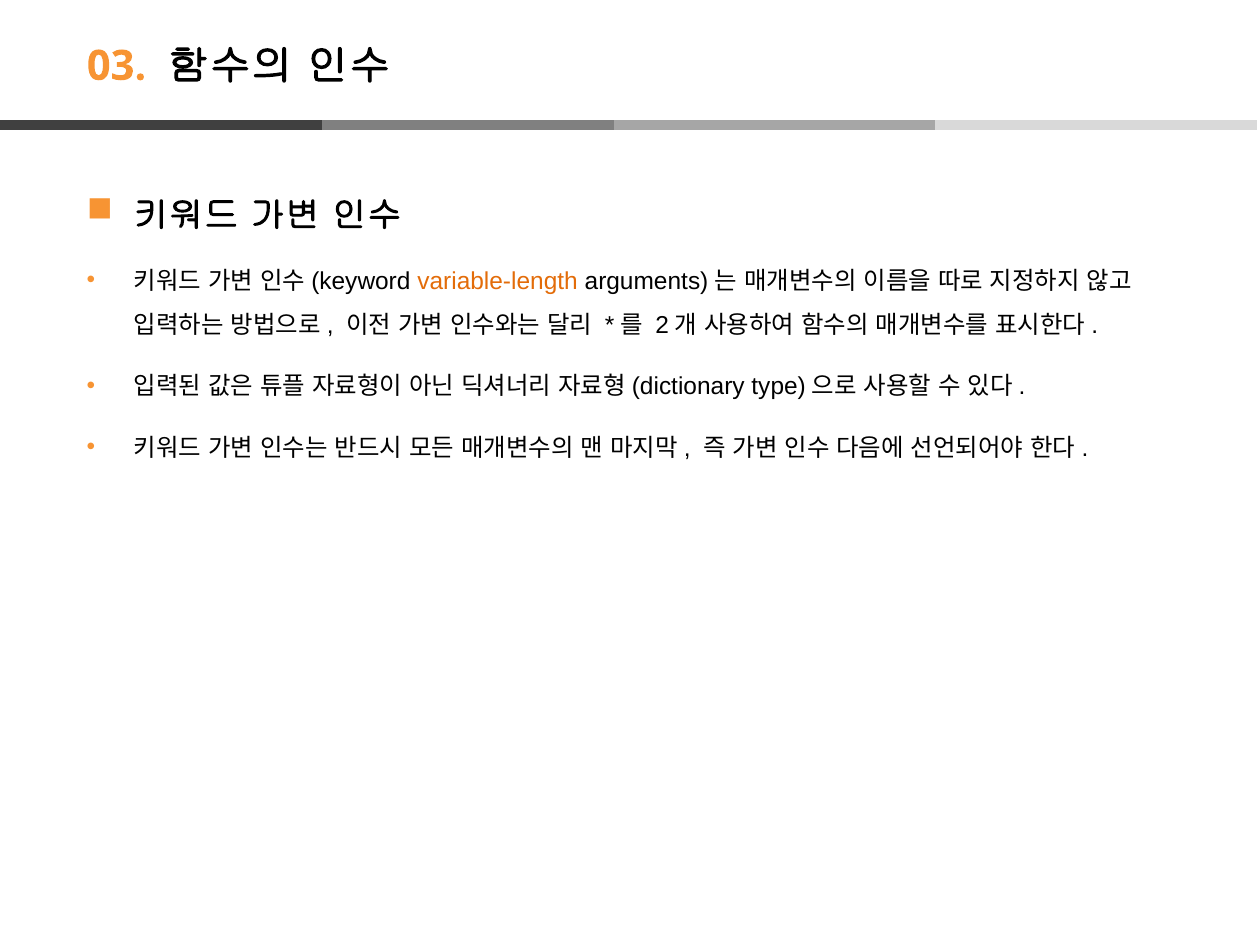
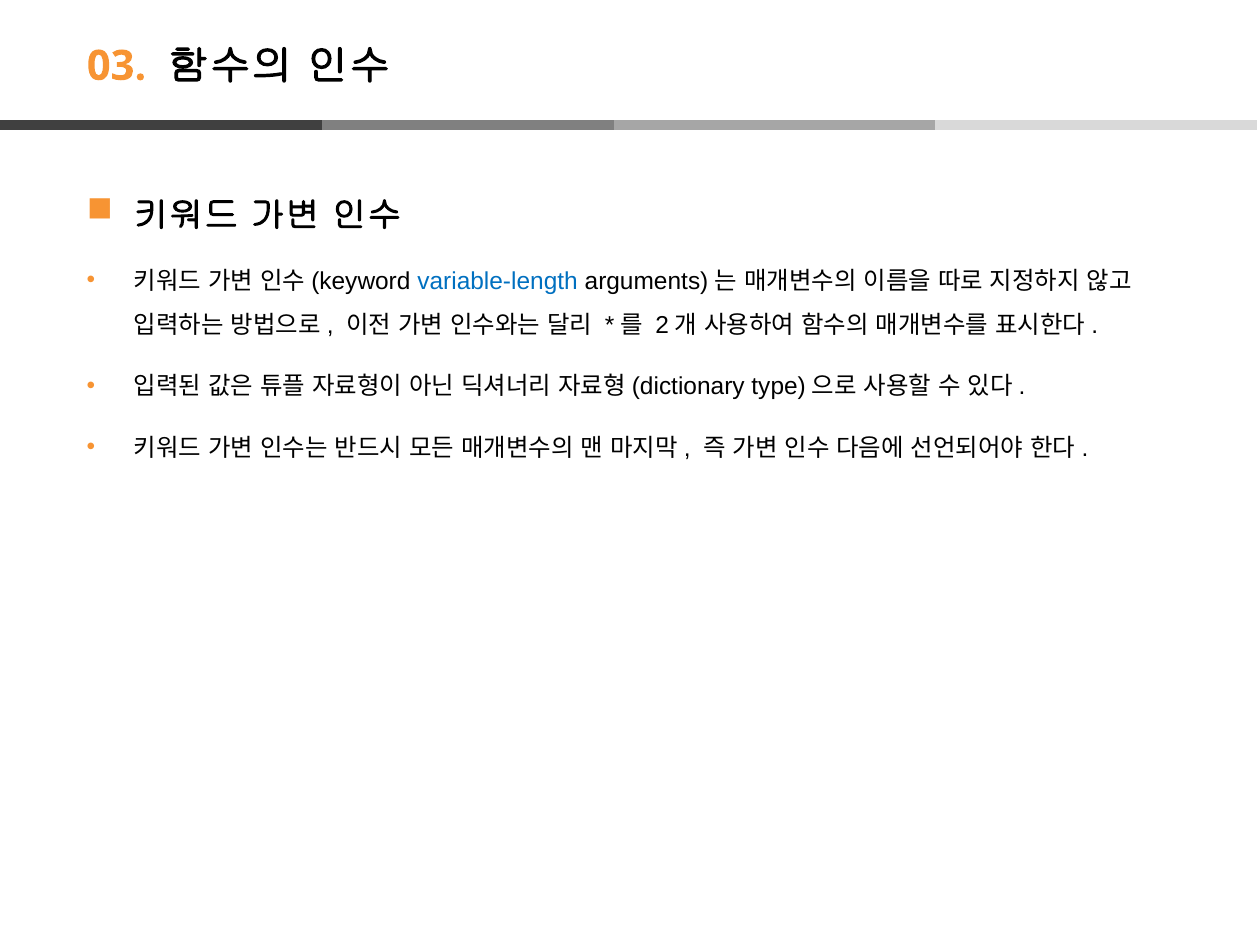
variable-length colour: orange -> blue (498, 281)
